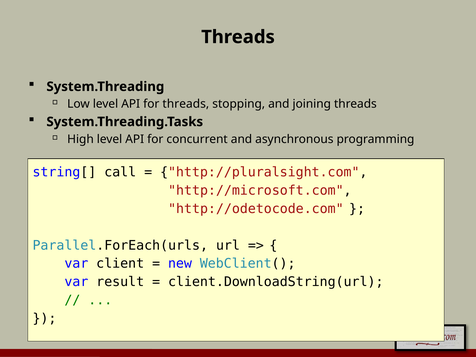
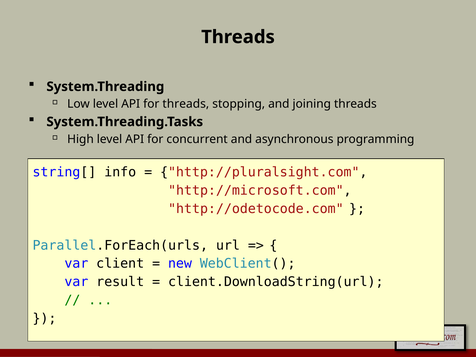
call: call -> info (120, 172)
